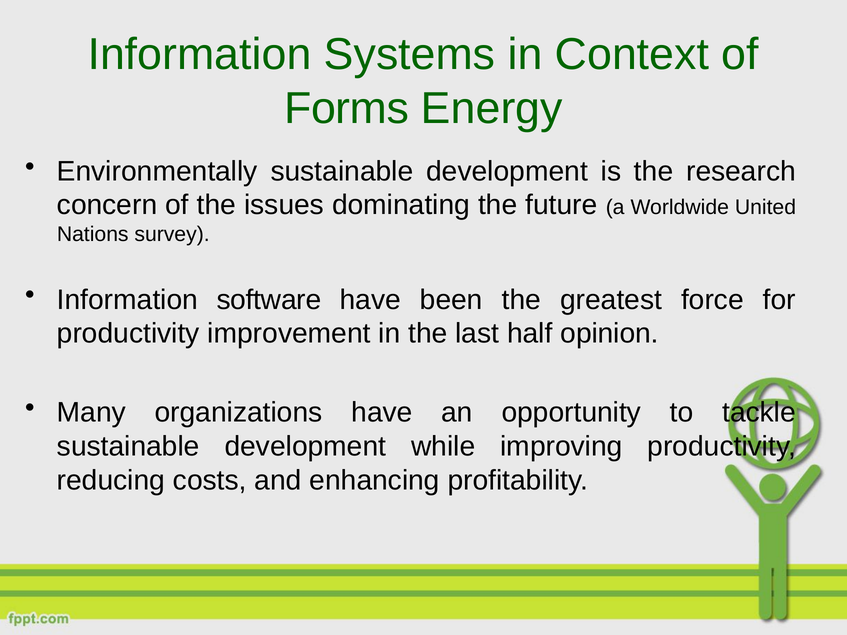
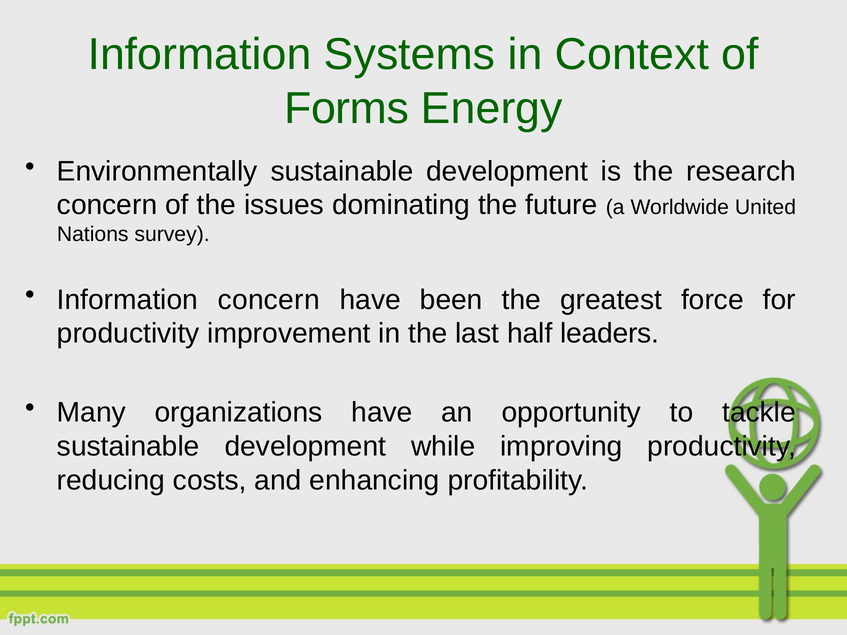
Information software: software -> concern (269, 300)
opinion: opinion -> leaders (610, 334)
